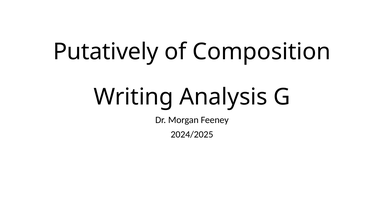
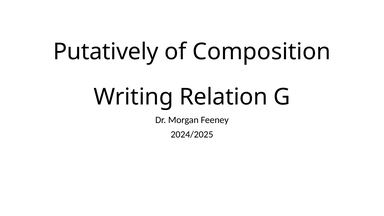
Analysis: Analysis -> Relation (223, 97)
